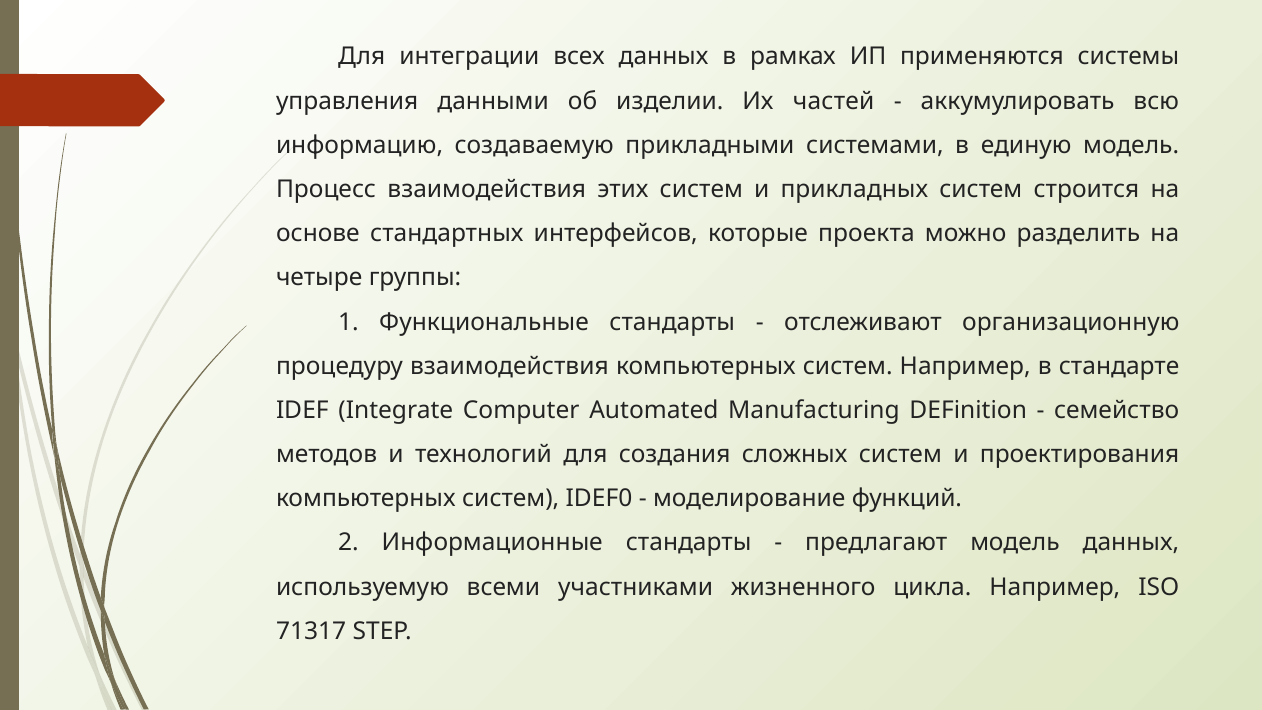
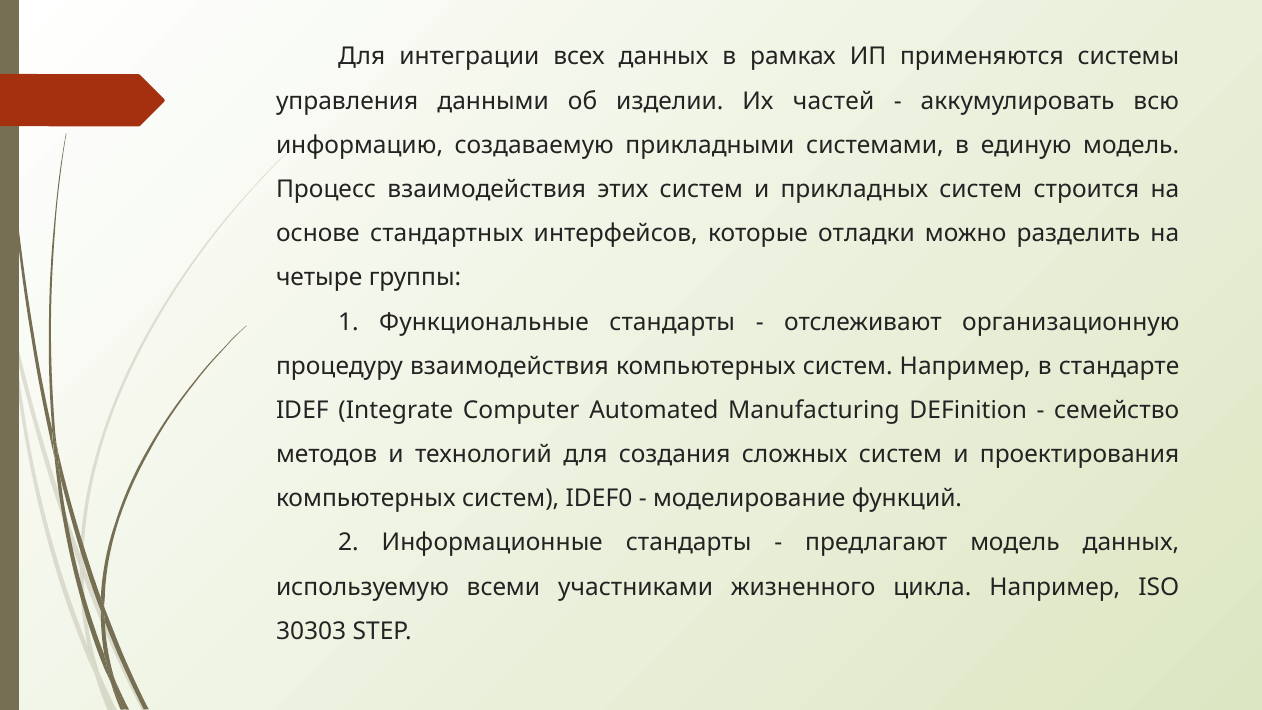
проекта: проекта -> отладки (867, 234)
71317: 71317 -> 30303 (311, 631)
